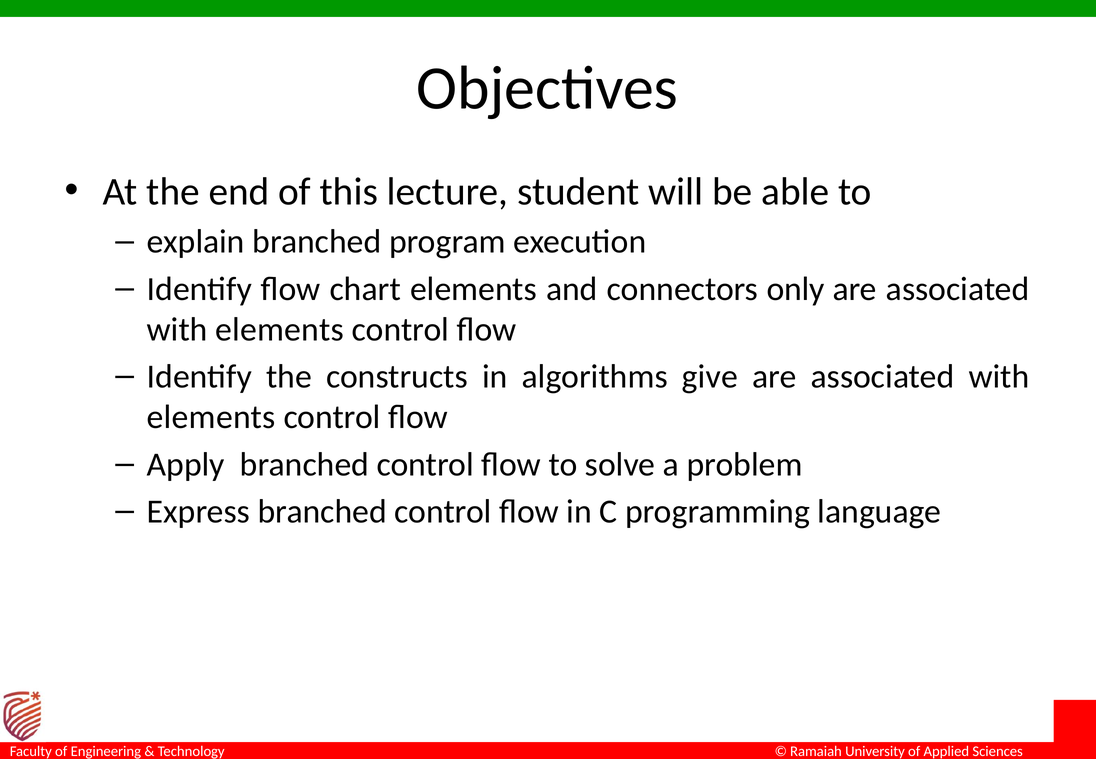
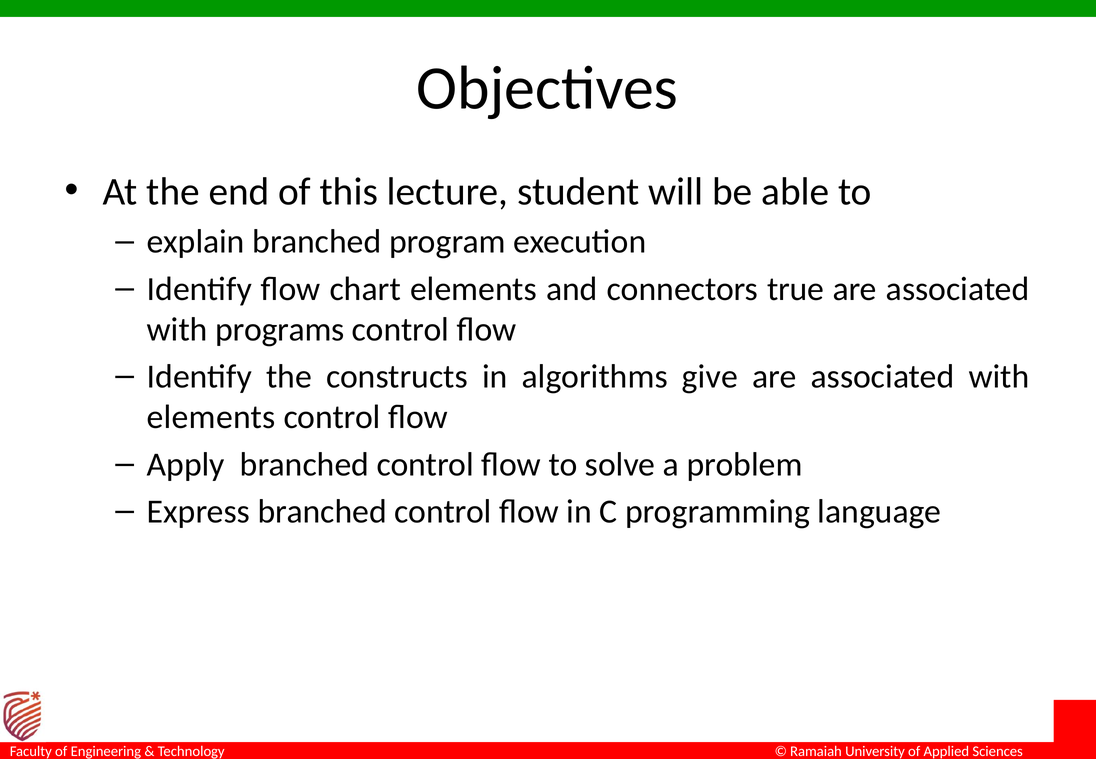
only: only -> true (796, 289)
elements: elements -> programs (280, 329)
